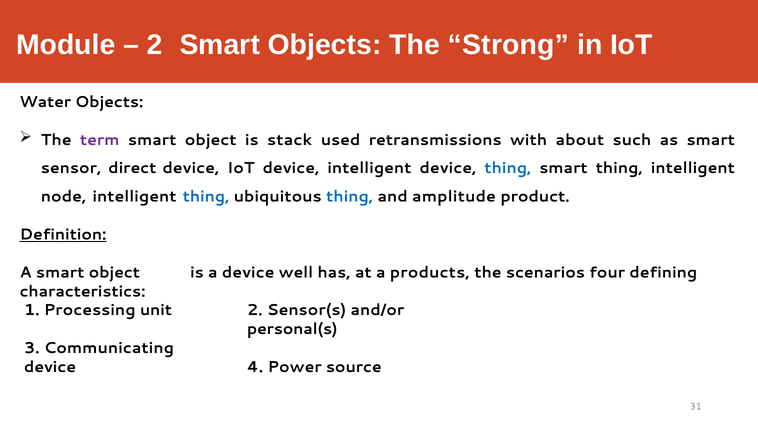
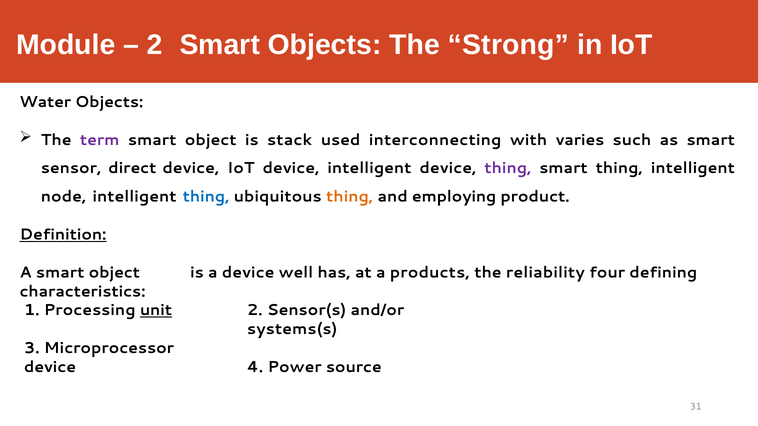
retransmissions: retransmissions -> interconnecting (435, 140)
about: about -> varies (580, 140)
thing colour: blue -> purple (508, 168)
thing colour: blue -> orange (350, 197)
amplitude: amplitude -> employing (454, 197)
scenarios: scenarios -> reliability (545, 273)
unit underline: none -> present (156, 310)
personal(s: personal(s -> systems(s (292, 329)
Communicating: Communicating -> Microprocessor (109, 348)
